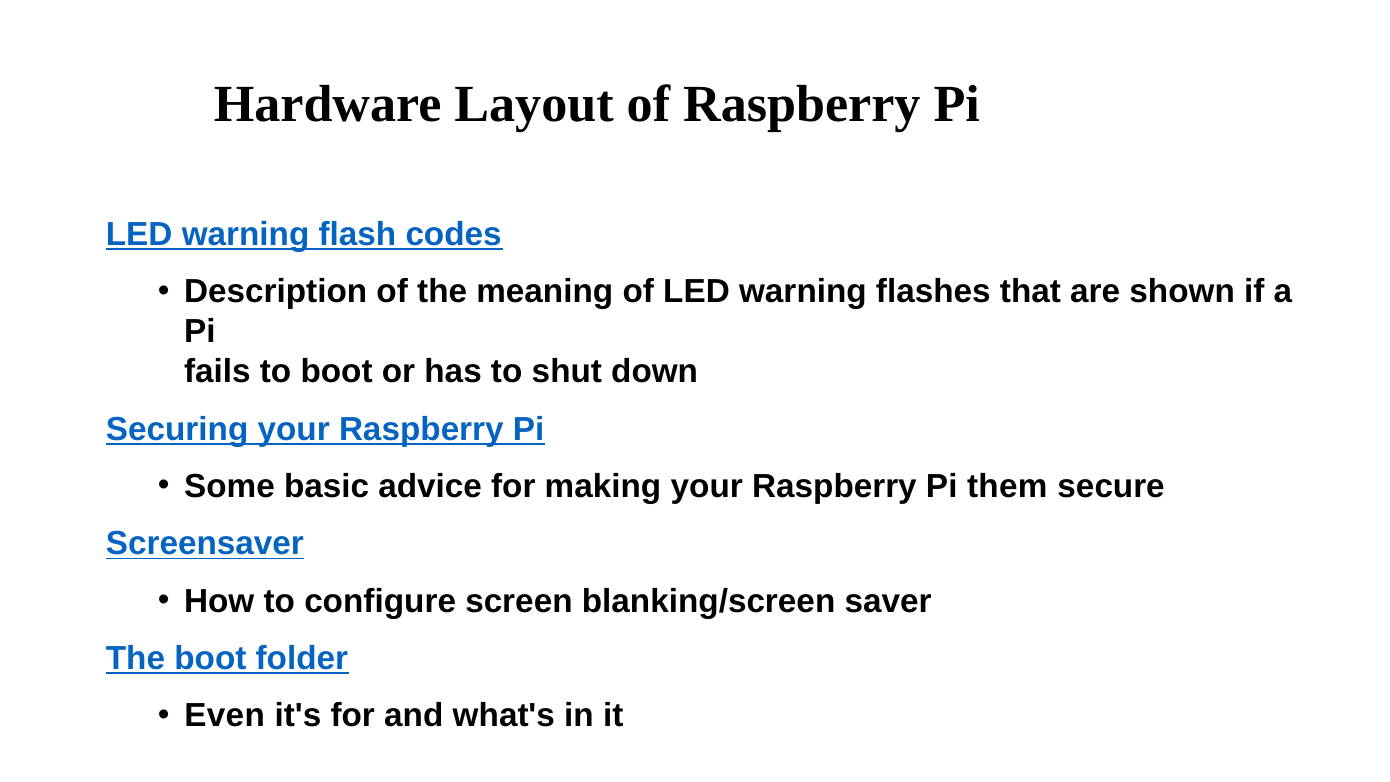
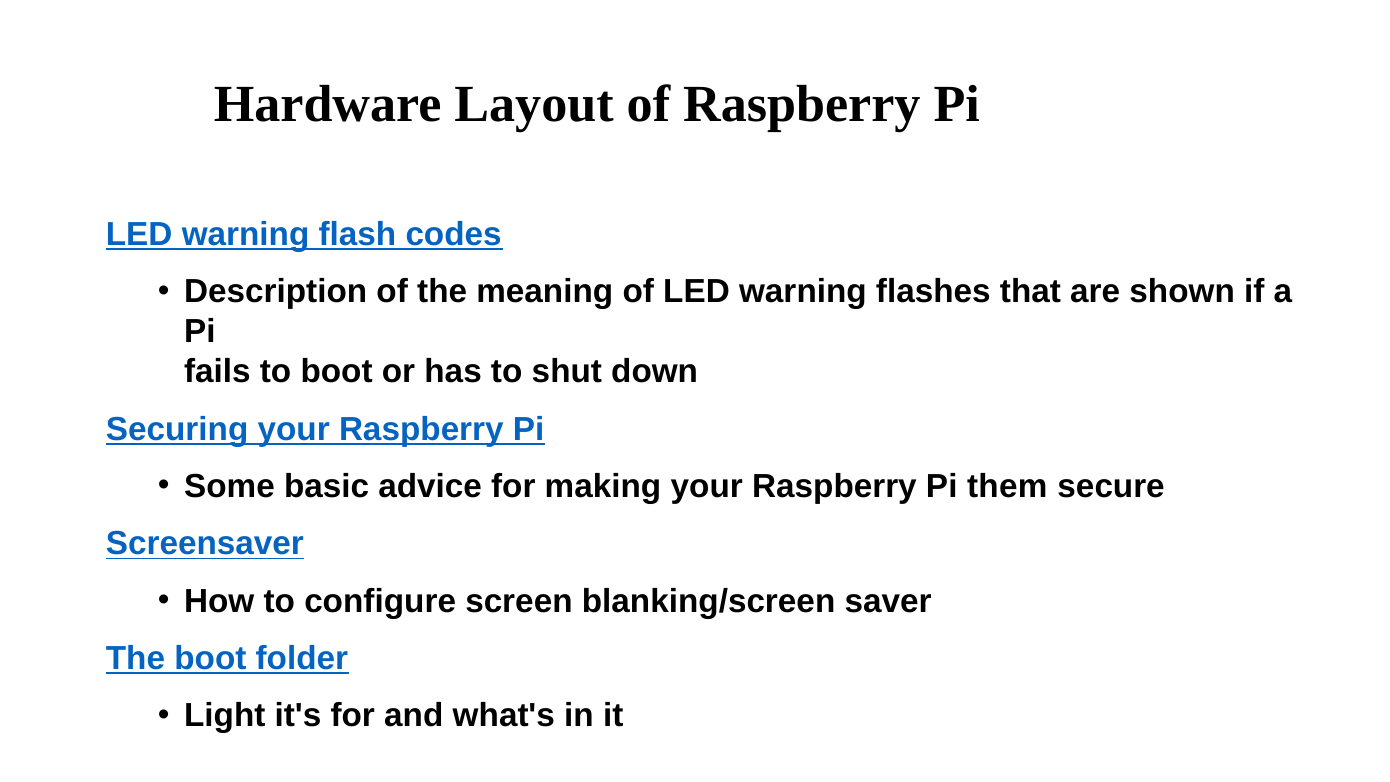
Even: Even -> Light (225, 716)
